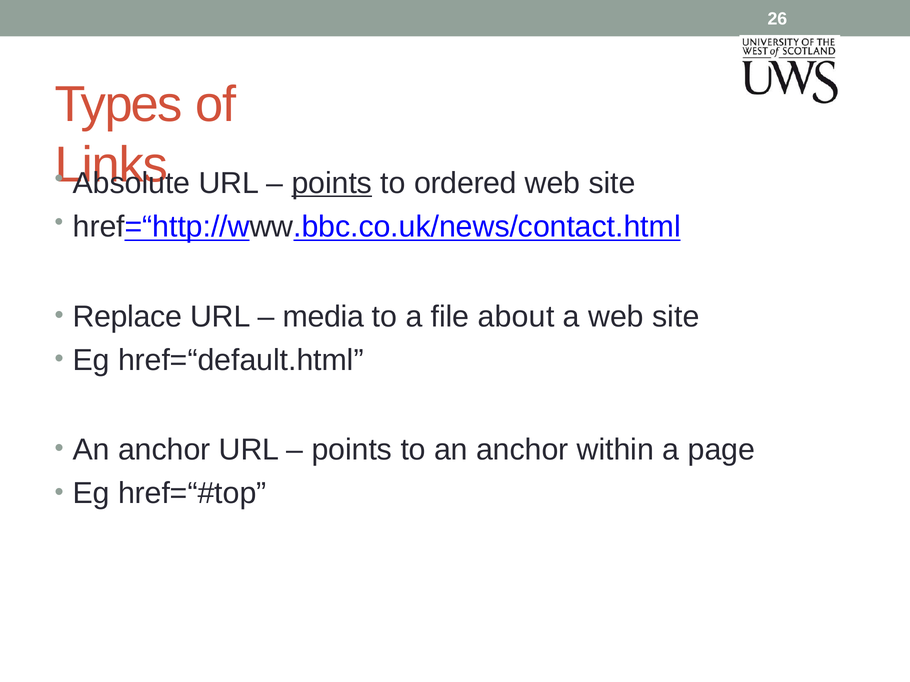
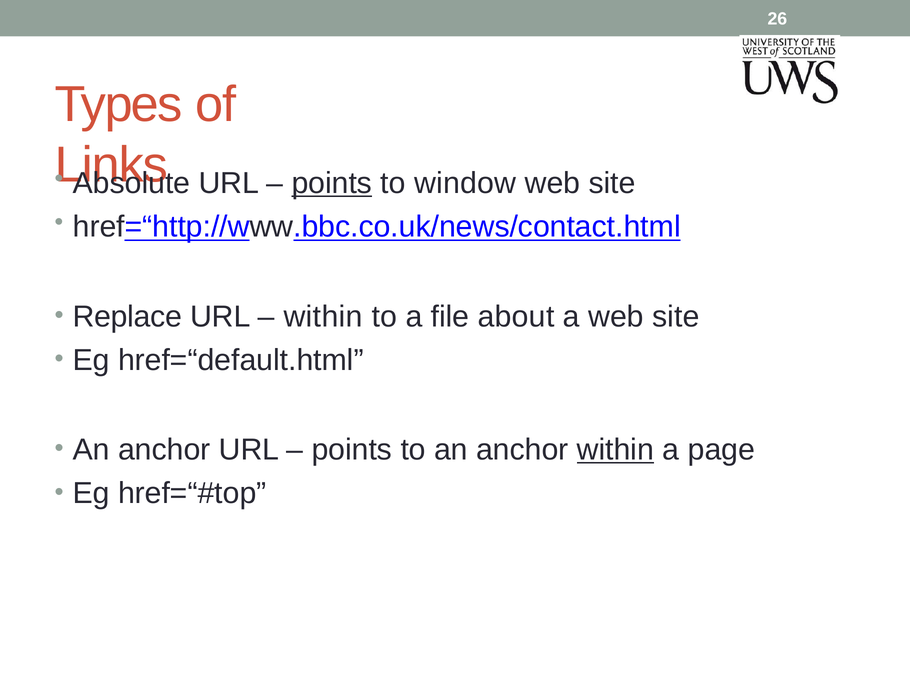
ordered: ordered -> window (465, 183)
media: media -> within (323, 317)
within underline: none -> present (615, 450)
